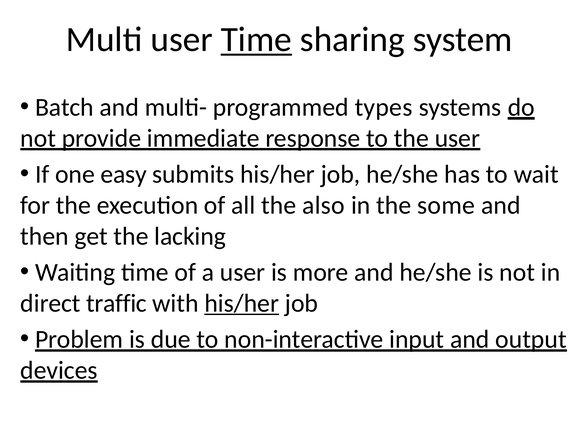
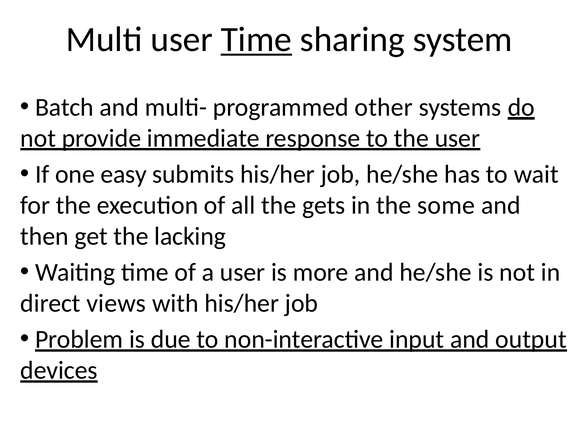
types: types -> other (384, 107)
also: also -> gets (324, 205)
traffic: traffic -> views (116, 303)
his/her underline: present -> none (242, 303)
